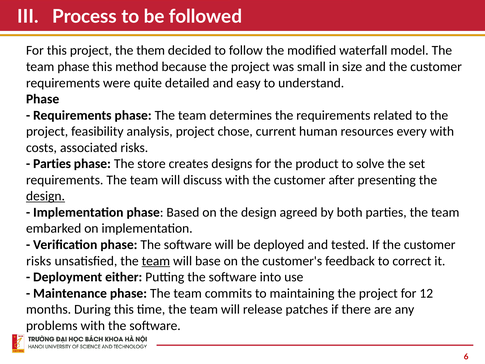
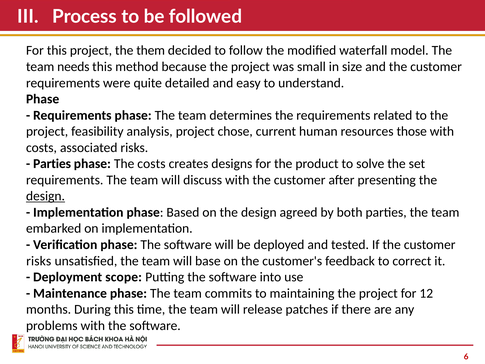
team phase: phase -> needs (73, 67)
every: every -> those (412, 131)
The store: store -> costs (151, 164)
team underline: present -> none (156, 261)
either: either -> scope (124, 277)
